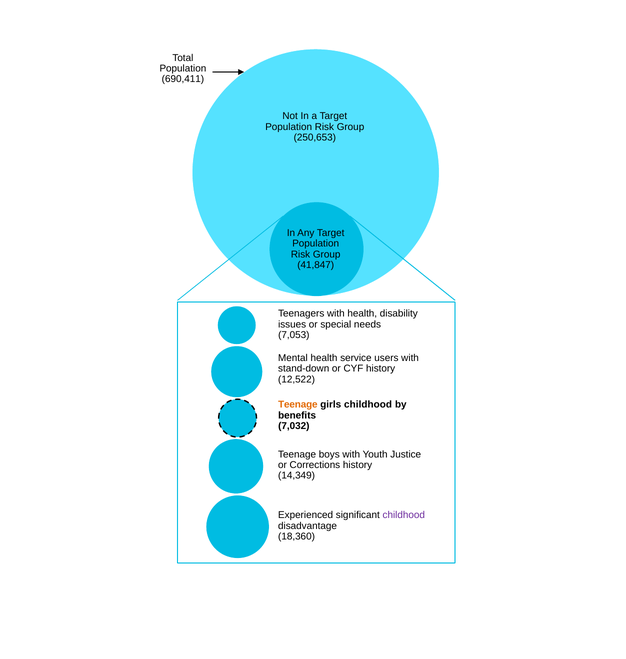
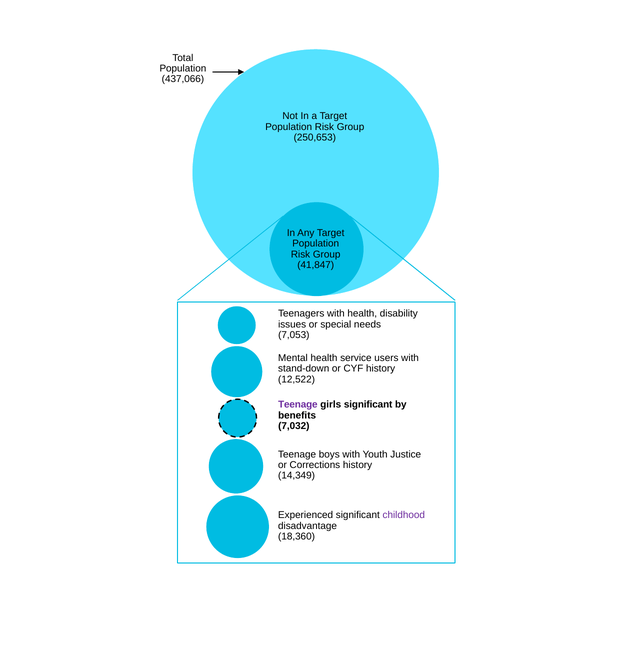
690,411: 690,411 -> 437,066 (183, 79)
Teenage colour: orange -> purple (298, 405)
girls childhood: childhood -> significant (368, 405)
